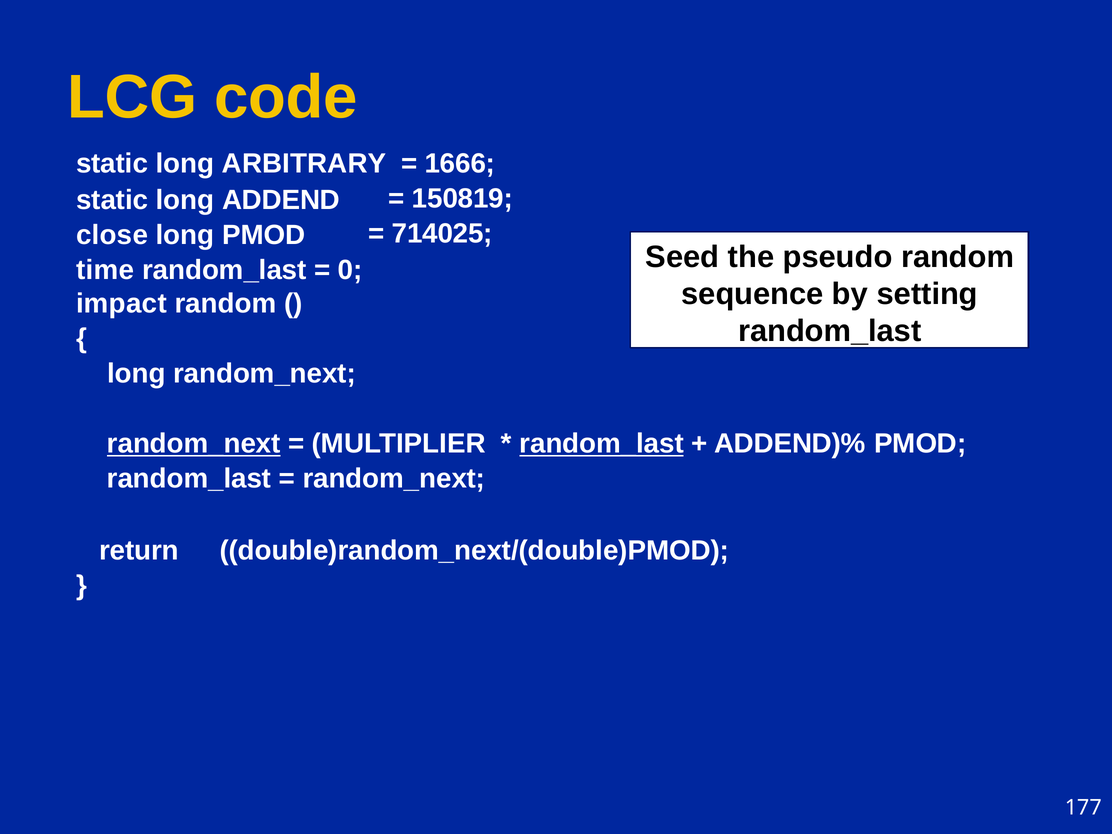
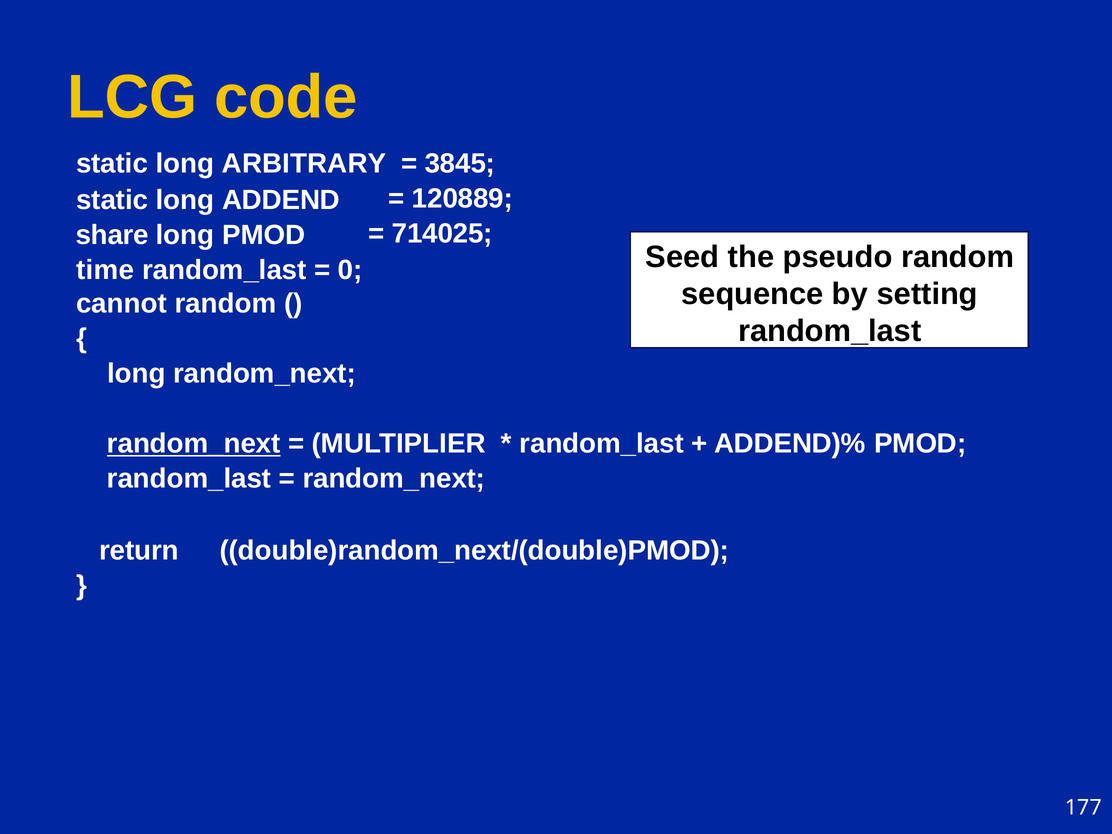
1666: 1666 -> 3845 (460, 163)
150819: 150819 -> 120889 (462, 198)
close: close -> share (112, 235)
impact: impact -> cannot (122, 304)
random_last underline: present -> none (602, 444)
